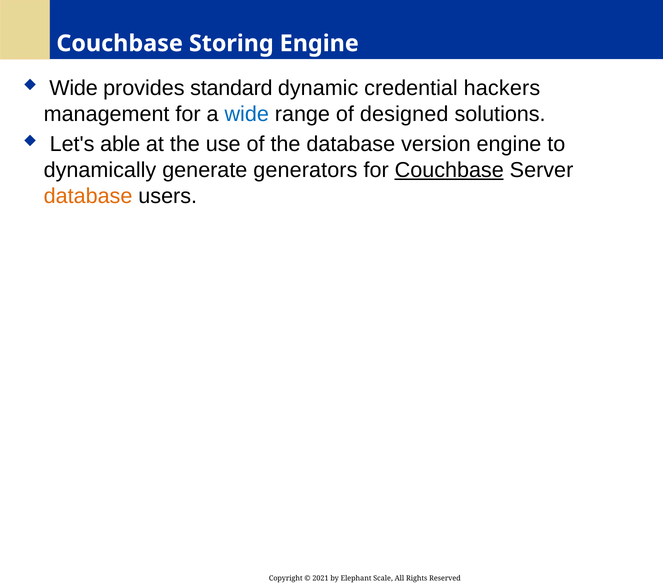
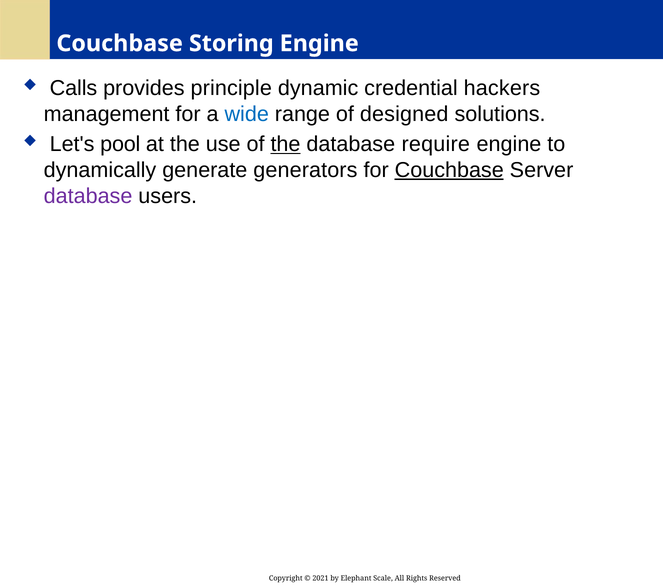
Wide: Wide -> Calls (73, 88)
standard: standard -> principle (231, 88)
able: able -> pool (120, 144)
the underline: none -> present (285, 144)
version: version -> require (436, 144)
database colour: orange -> purple (88, 196)
